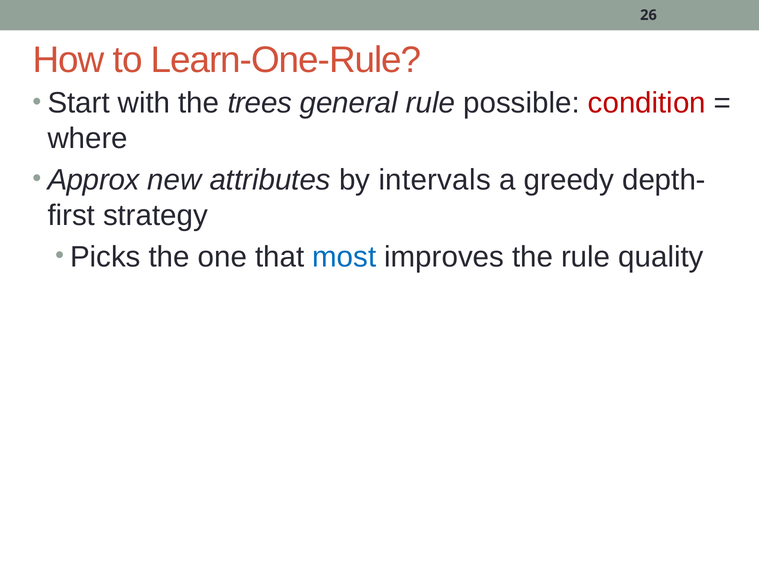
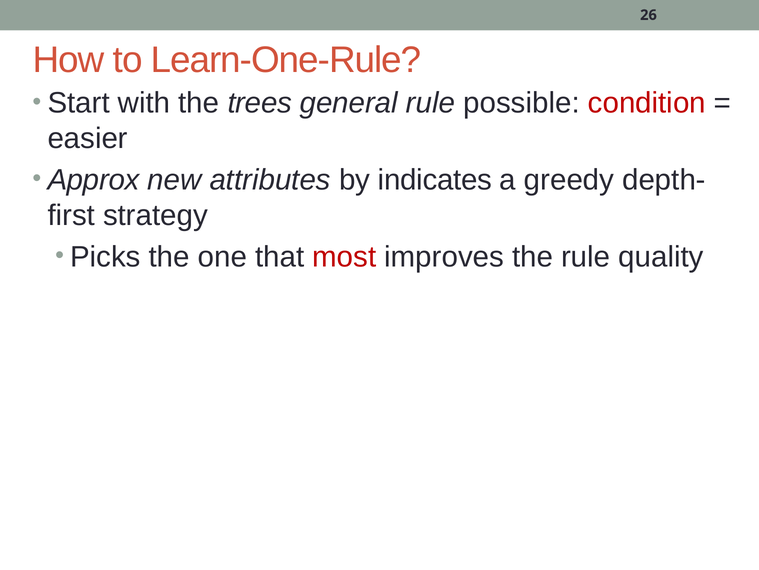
where: where -> easier (88, 138)
intervals: intervals -> indicates (435, 180)
most colour: blue -> red (344, 256)
